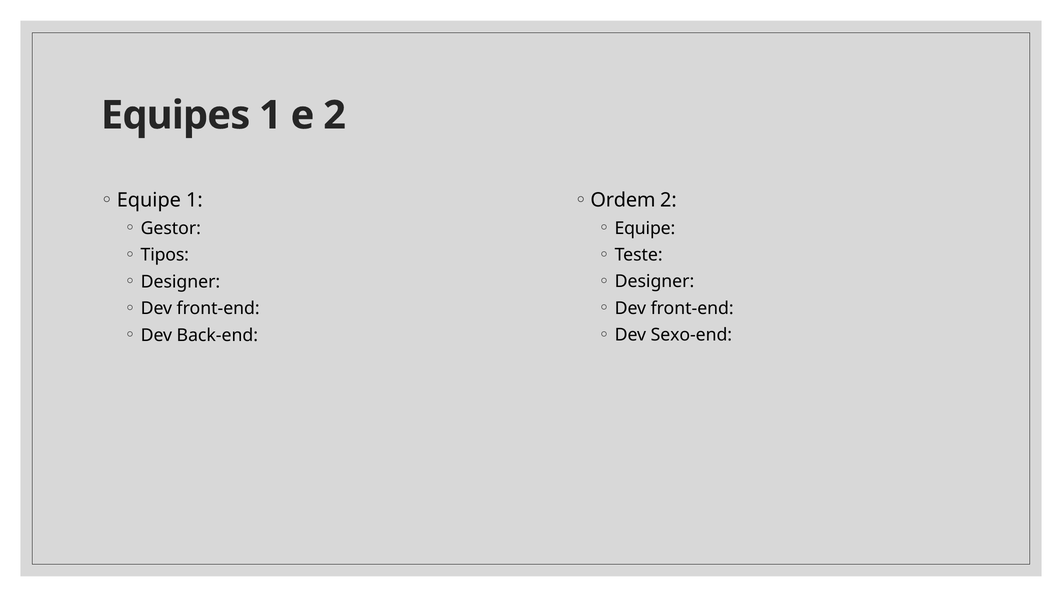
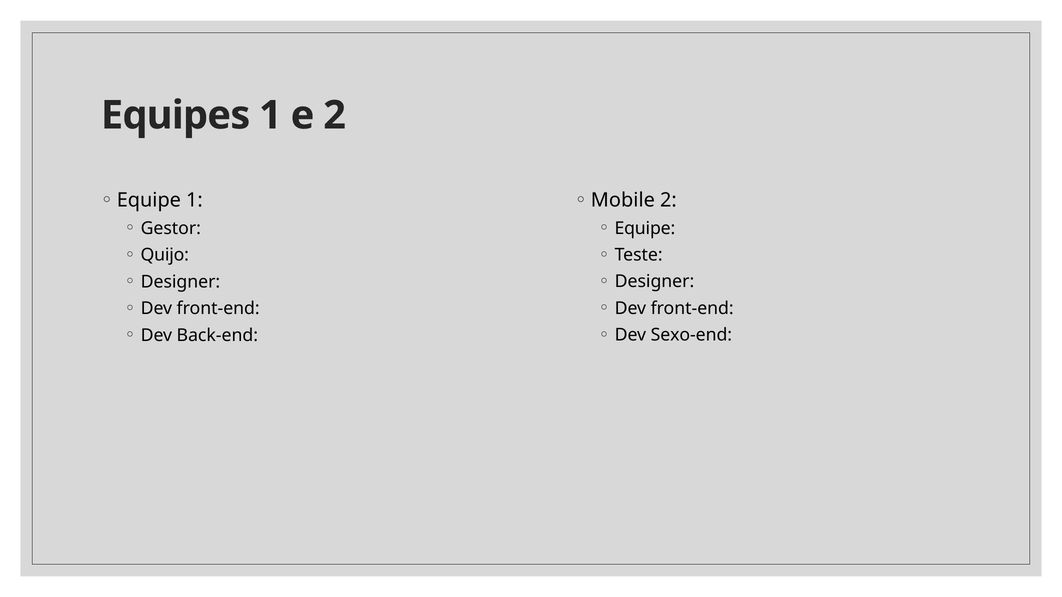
Ordem: Ordem -> Mobile (623, 201)
Tipos: Tipos -> Quijo (165, 255)
